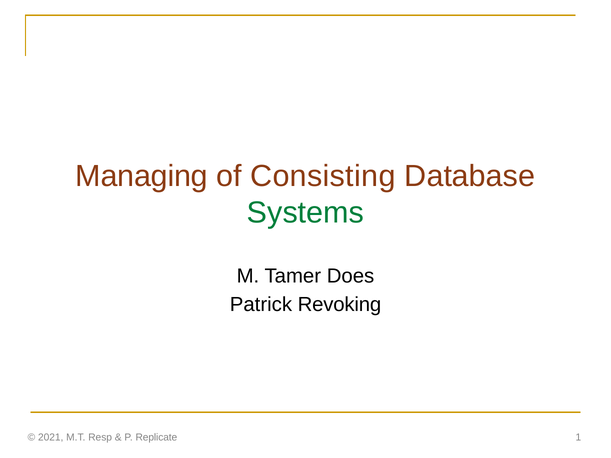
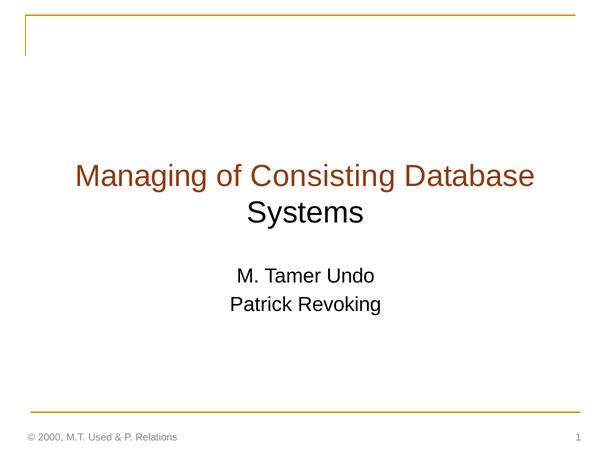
Systems colour: green -> black (305, 213)
Does: Does -> Undo (351, 276)
2021: 2021 -> 2000 (51, 438)
Resp: Resp -> Used (100, 438)
Replicate: Replicate -> Relations (156, 438)
